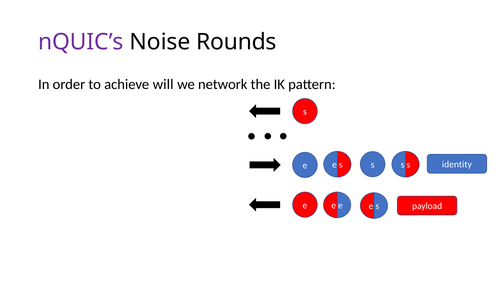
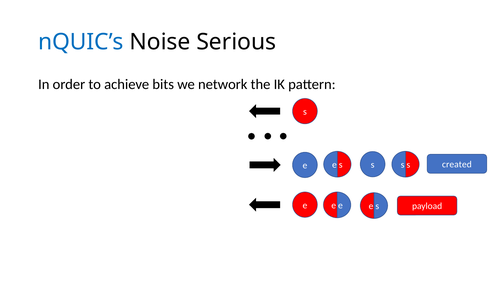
nQUIC’s colour: purple -> blue (81, 42)
Rounds: Rounds -> Serious (236, 42)
will: will -> bits (163, 85)
identity: identity -> created (457, 165)
